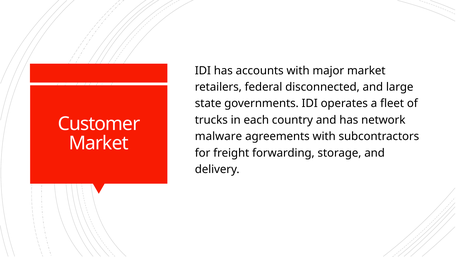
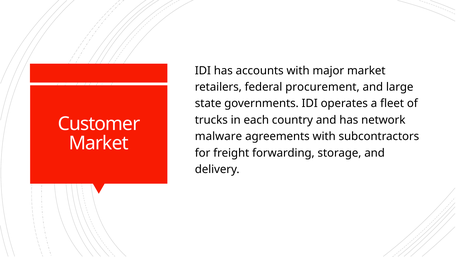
disconnected: disconnected -> procurement (322, 87)
